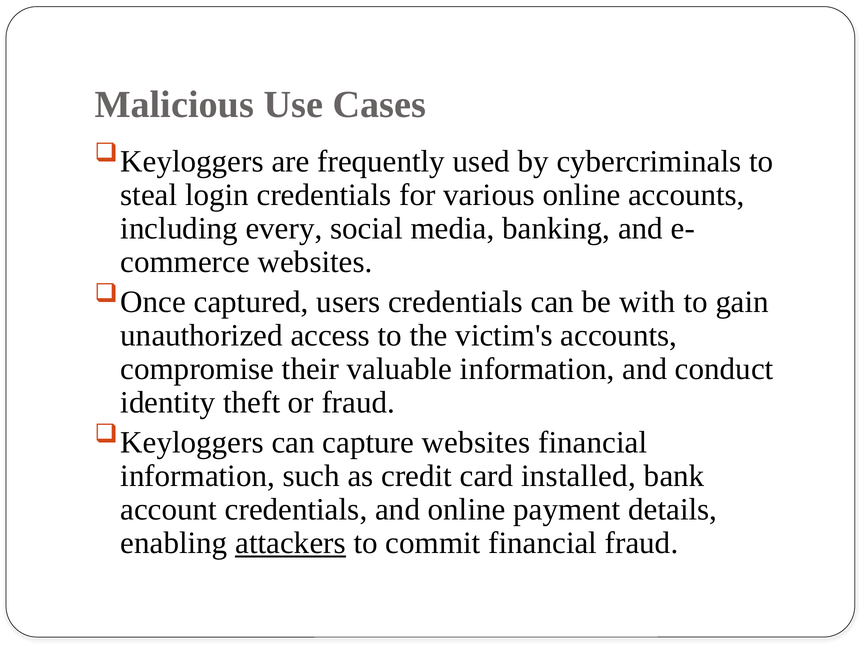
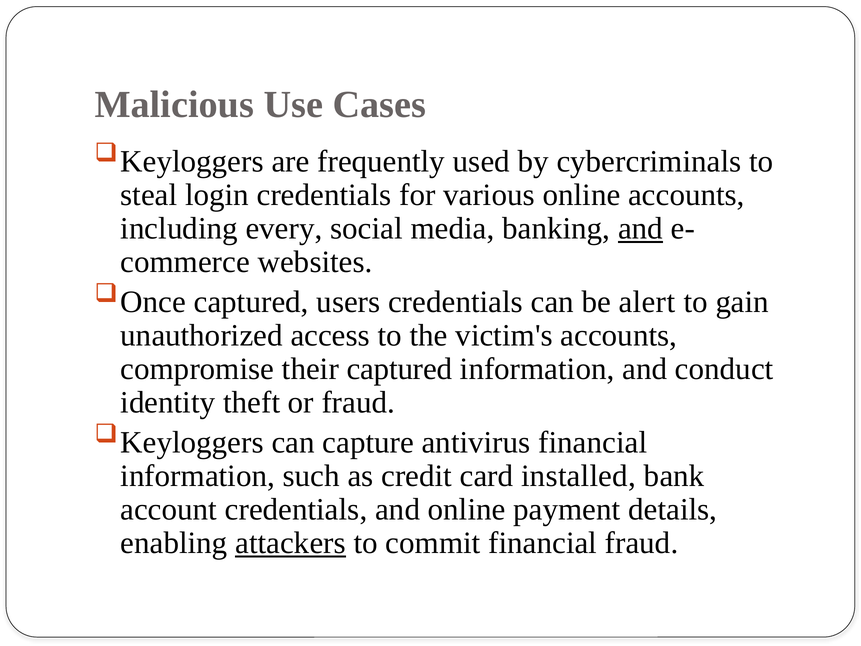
and underline: none -> present (641, 229)
with: with -> alert (647, 302)
their valuable: valuable -> captured (399, 369)
capture websites: websites -> antivirus (476, 442)
